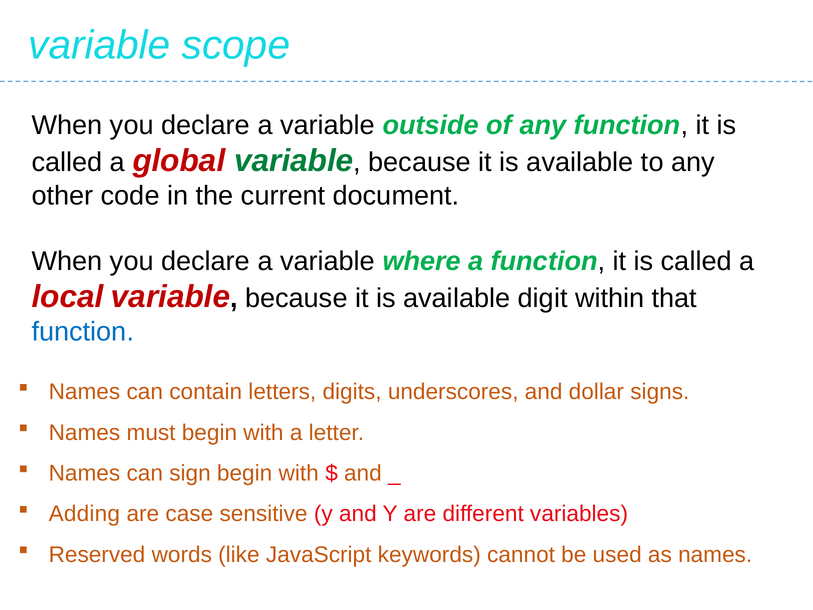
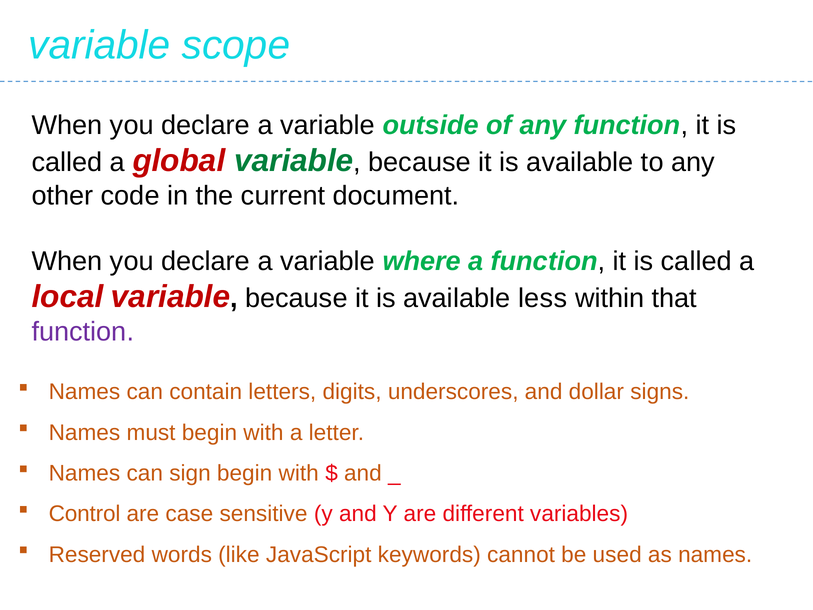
digit: digit -> less (543, 298)
function colour: blue -> purple (83, 331)
Adding: Adding -> Control (85, 514)
